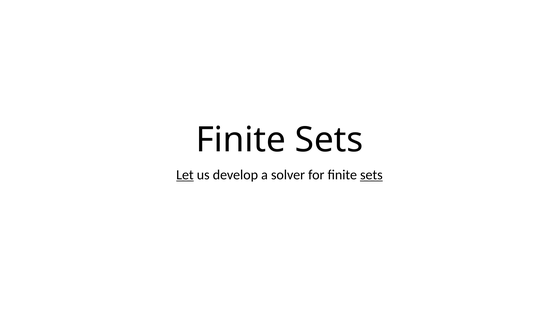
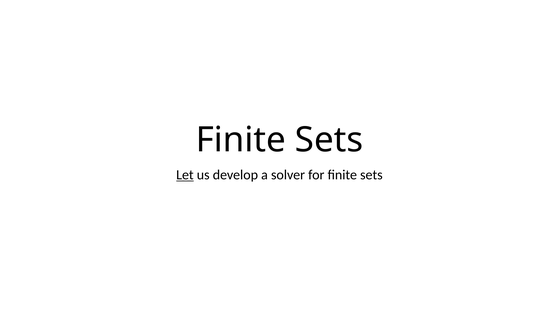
sets underline: present -> none (371, 175)
